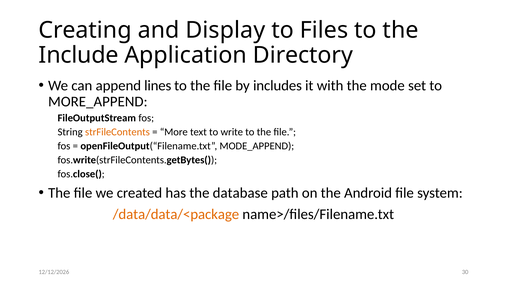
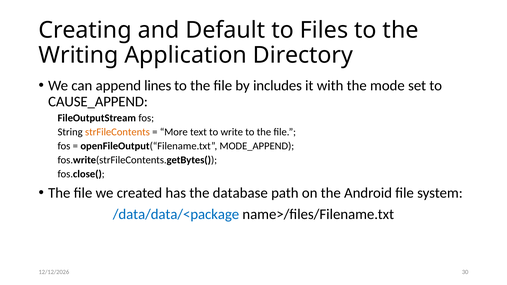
Display: Display -> Default (225, 30)
Include: Include -> Writing (79, 55)
MORE_APPEND: MORE_APPEND -> CAUSE_APPEND (98, 102)
/data/data/<package colour: orange -> blue (176, 214)
